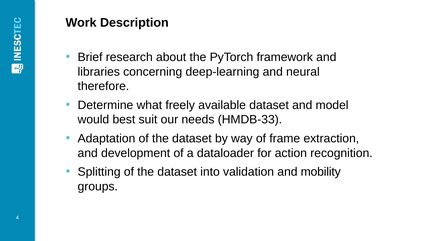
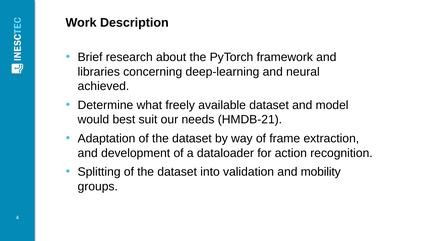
therefore: therefore -> achieved (103, 86)
HMDB-33: HMDB-33 -> HMDB-21 (250, 120)
